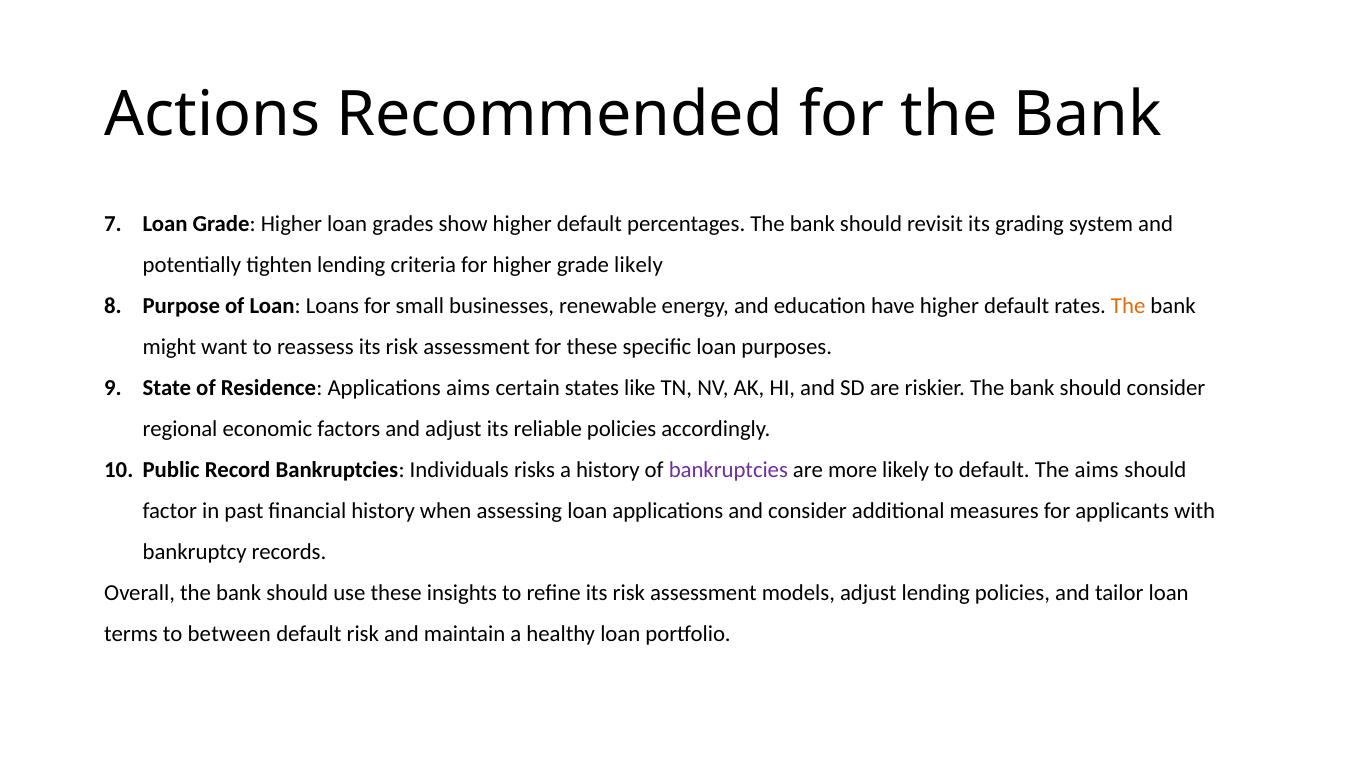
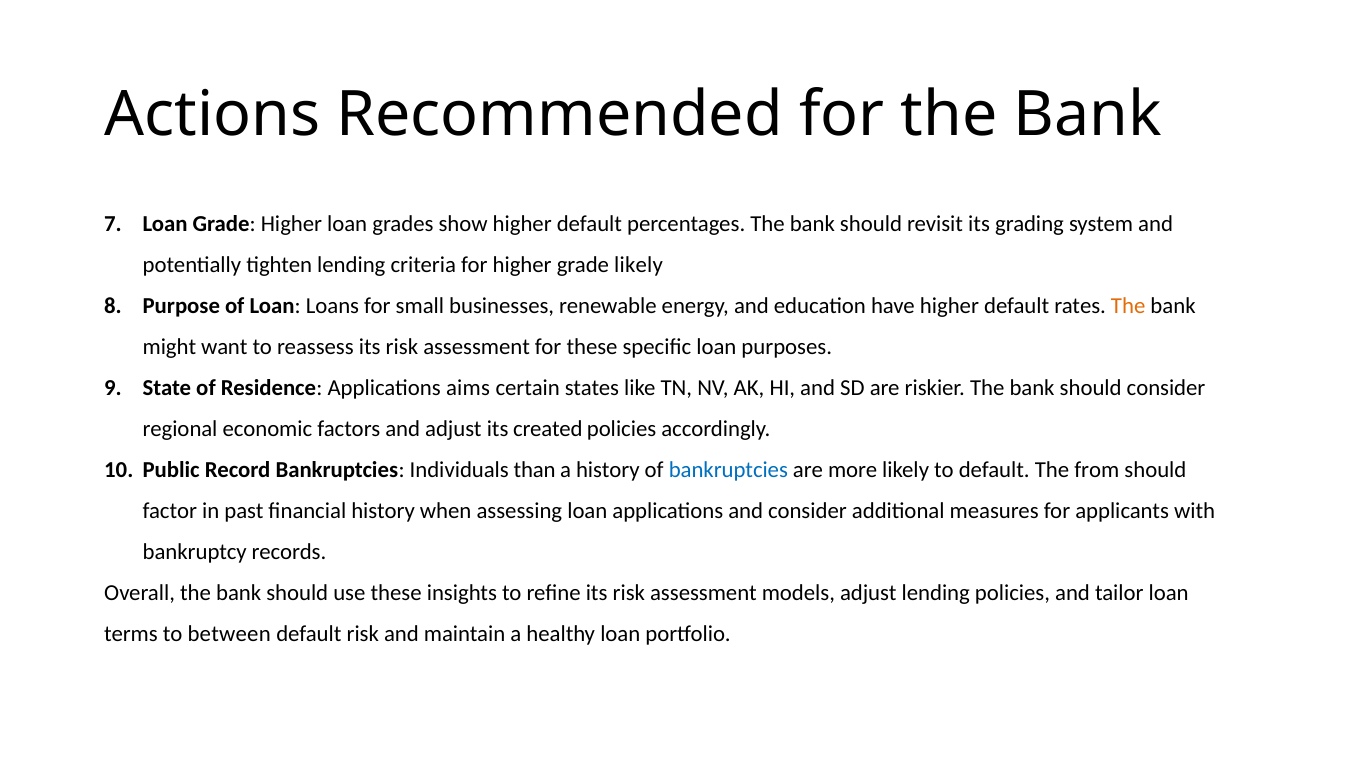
reliable: reliable -> created (548, 429)
risks: risks -> than (535, 470)
bankruptcies colour: purple -> blue (728, 470)
The aims: aims -> from (1097, 470)
